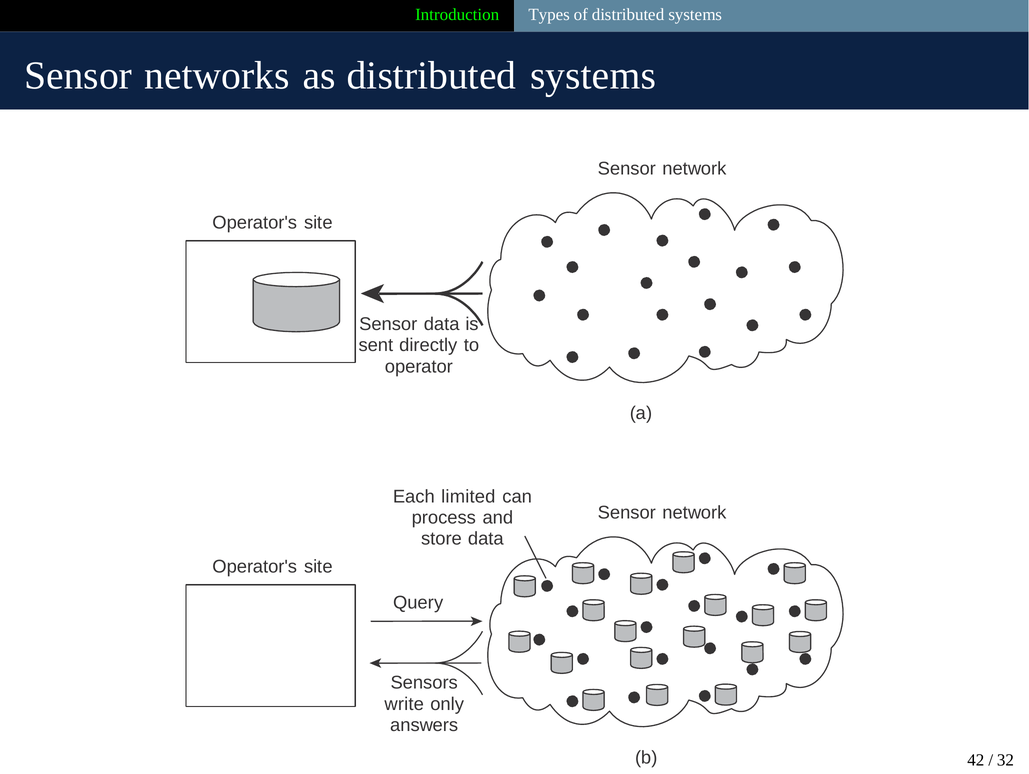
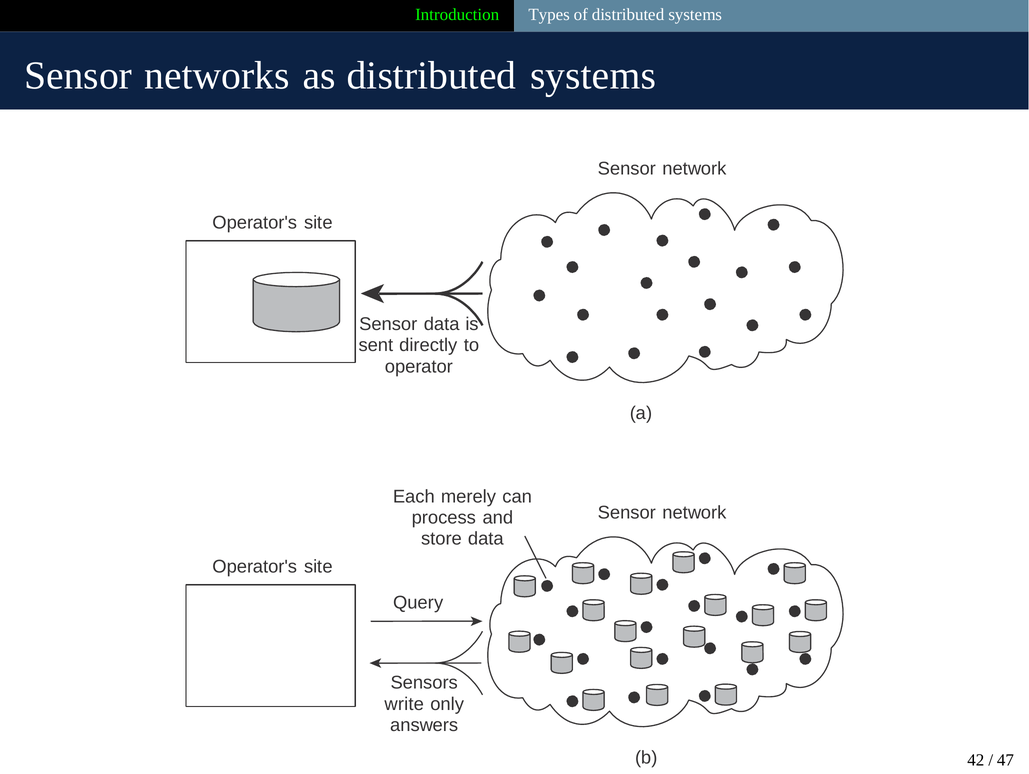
limited: limited -> merely (468, 496)
32: 32 -> 47 (1005, 760)
